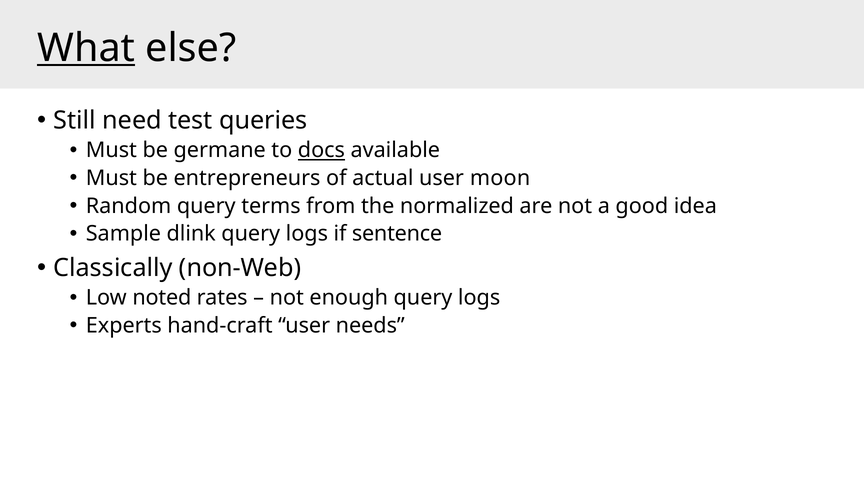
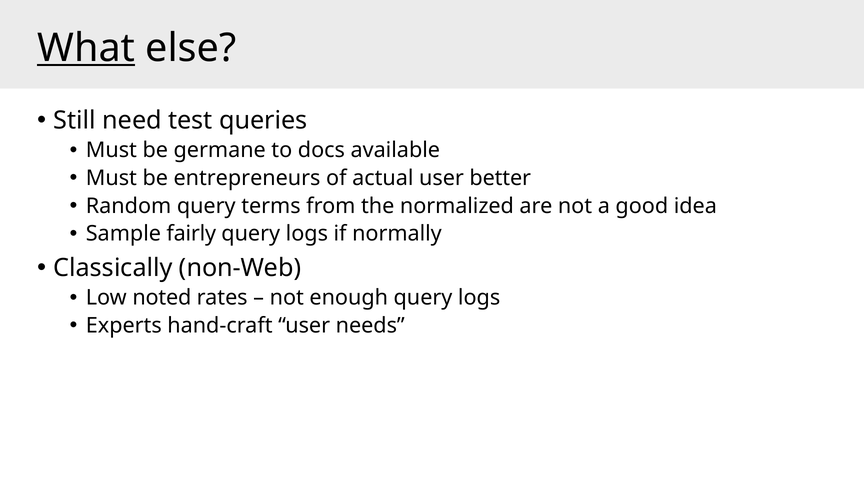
docs underline: present -> none (321, 150)
moon: moon -> better (500, 178)
dlink: dlink -> fairly (191, 234)
sentence: sentence -> normally (397, 234)
